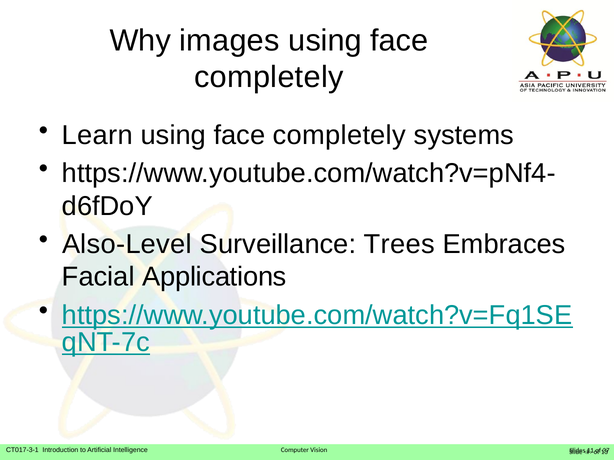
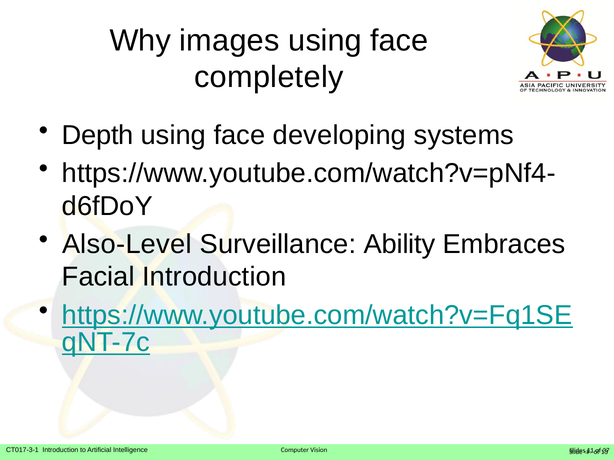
Learn: Learn -> Depth (98, 135)
completely: completely -> developing (339, 135)
Trees: Trees -> Ability (400, 244)
Facial Applications: Applications -> Introduction (214, 277)
